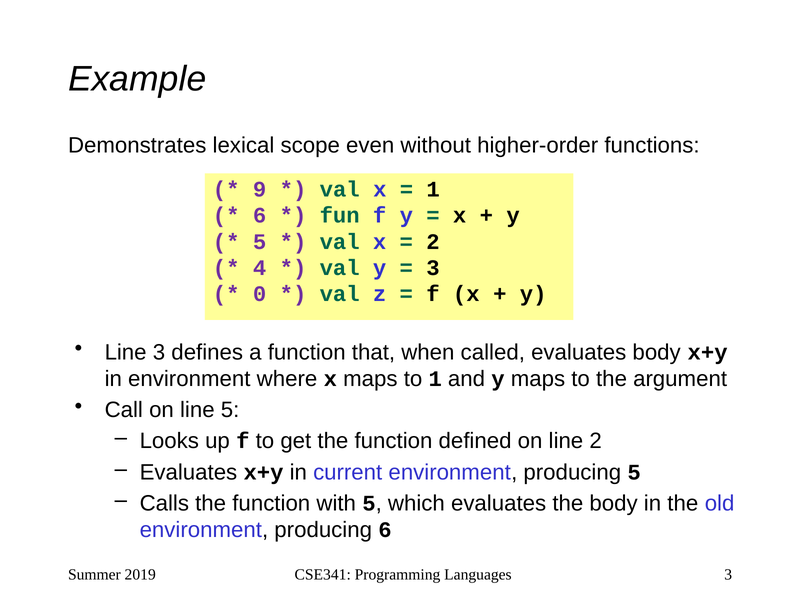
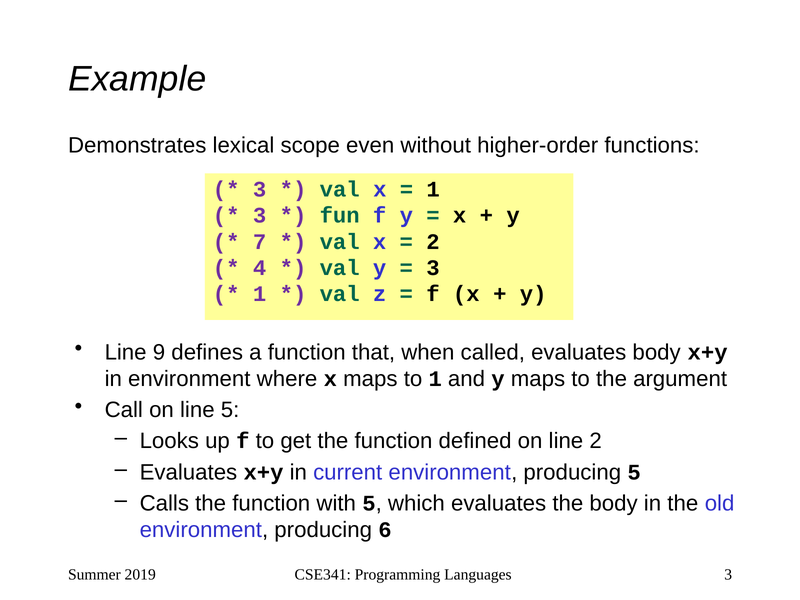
9: 9 -> 3 (260, 189)
6: 6 -> 3 (260, 215)
5: 5 -> 7 (260, 242)
0: 0 -> 1 (260, 294)
Line 3: 3 -> 9 (159, 352)
